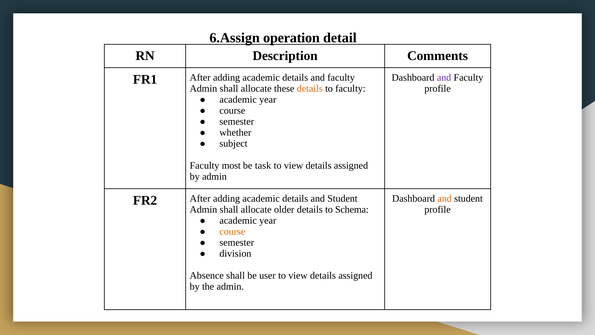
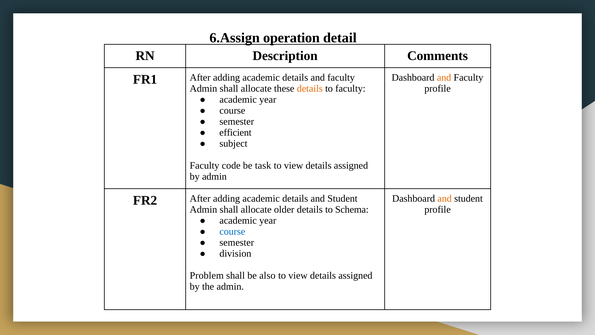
and colour: purple -> orange (444, 77)
whether: whether -> efficient (235, 132)
most: most -> code (231, 165)
course colour: orange -> blue (232, 231)
Absence: Absence -> Problem (207, 275)
user: user -> also (267, 275)
